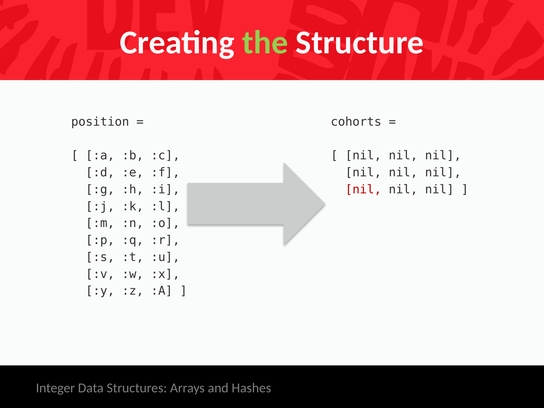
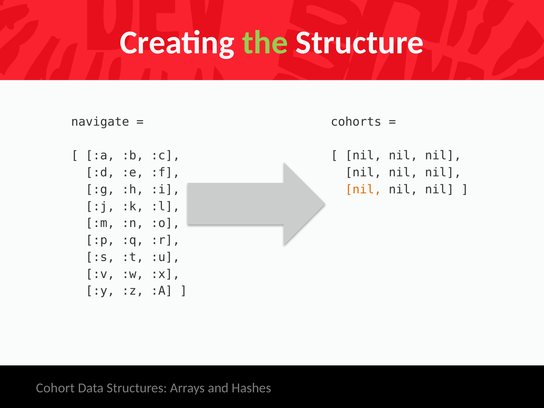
position: position -> navigate (100, 122)
nil colour: red -> orange (363, 189)
Integer: Integer -> Cohort (55, 388)
